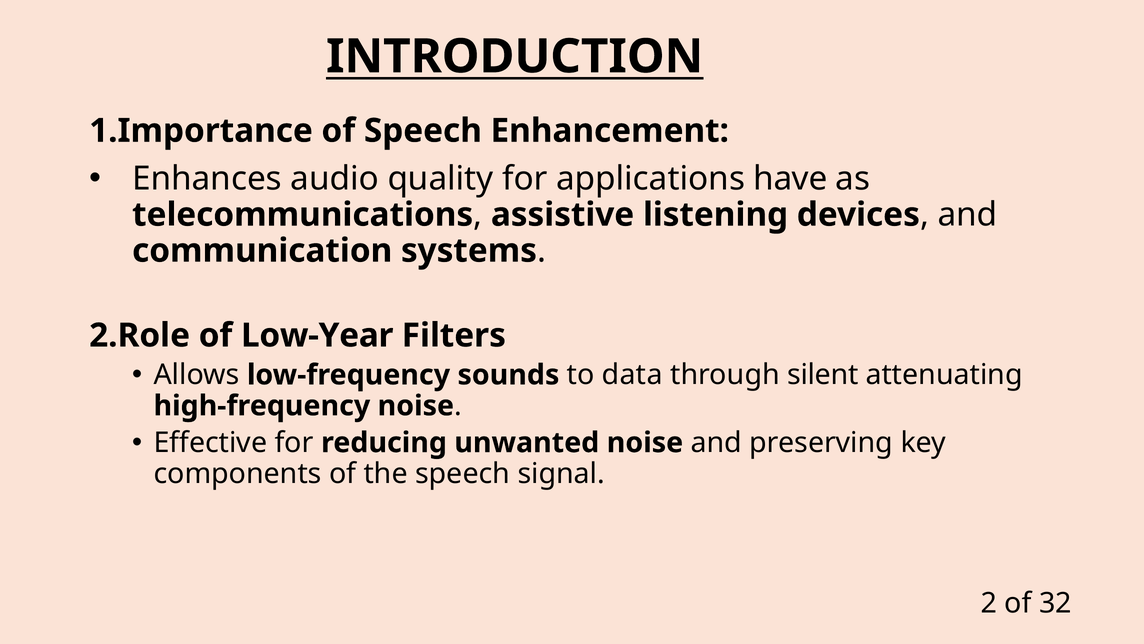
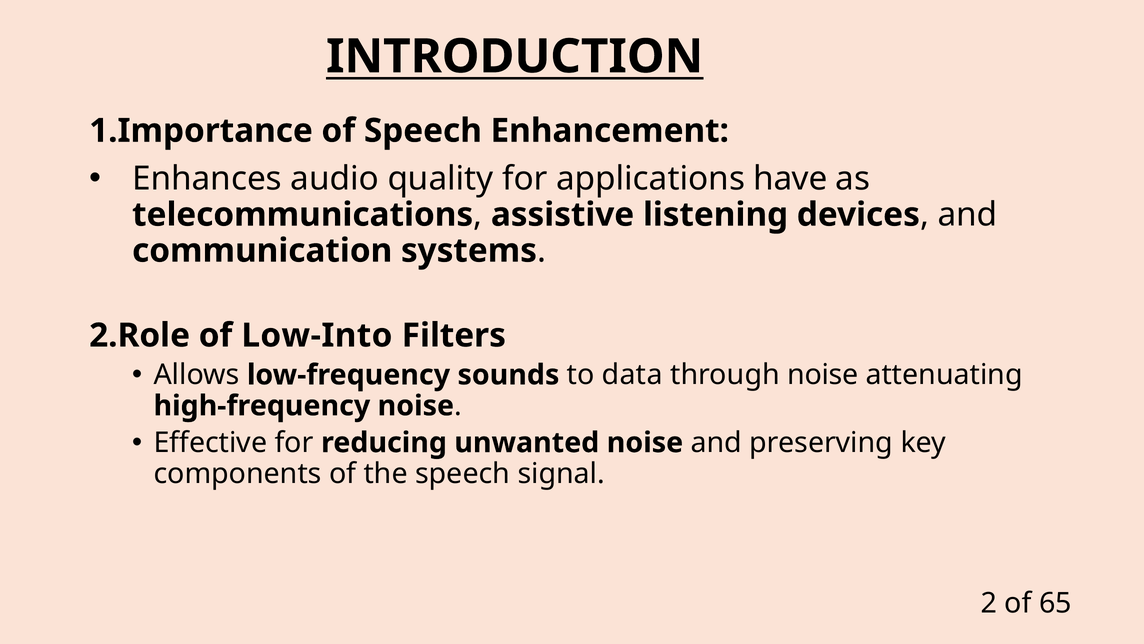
Low-Year: Low-Year -> Low-Into (317, 335)
through silent: silent -> noise (823, 375)
32: 32 -> 65 (1055, 603)
